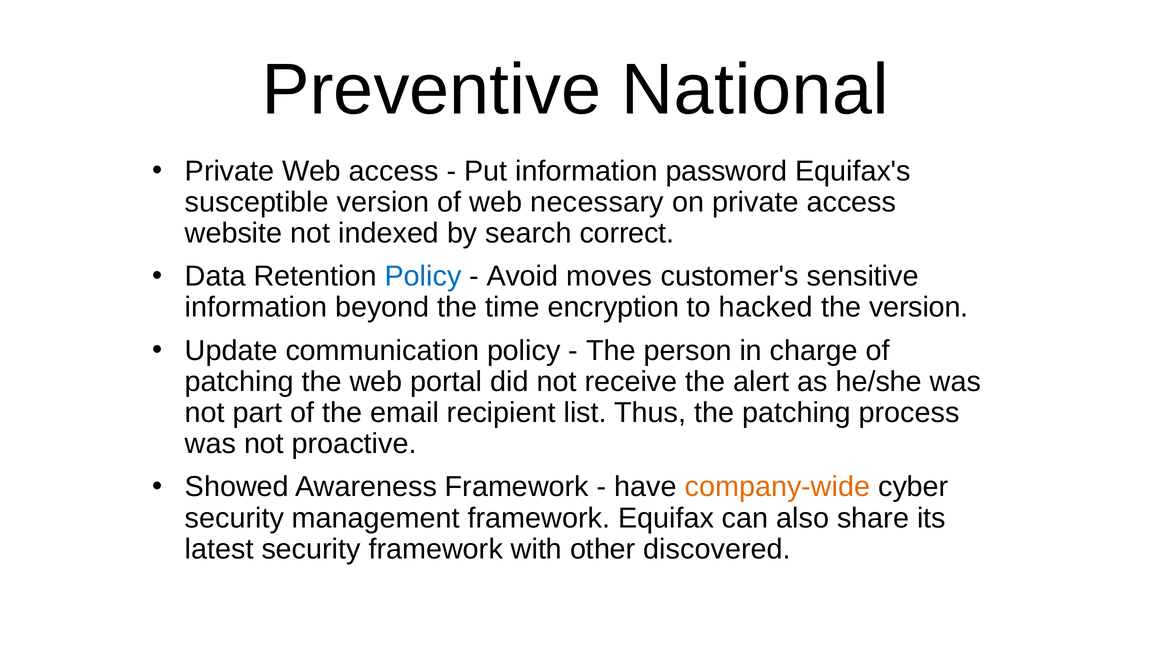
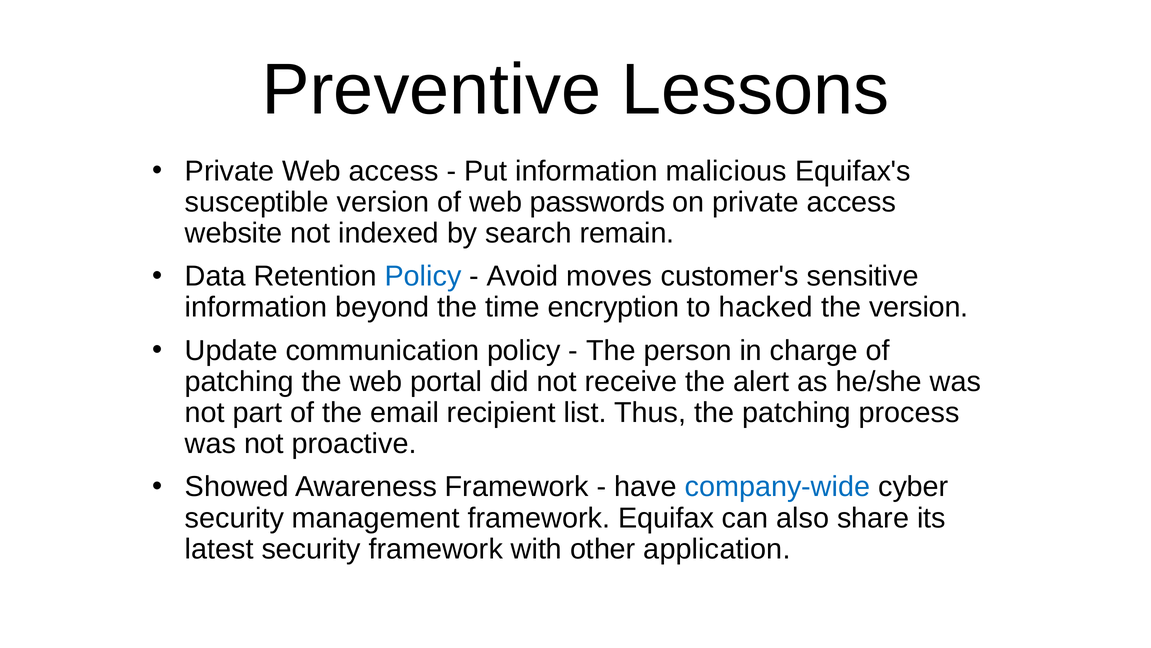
National: National -> Lessons (755, 90)
password: password -> malicious (726, 171)
necessary: necessary -> passwords (597, 202)
correct: correct -> remain (627, 233)
company-wide colour: orange -> blue (777, 486)
discovered: discovered -> application (717, 549)
